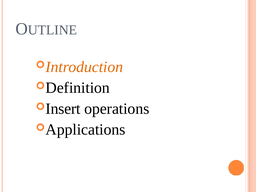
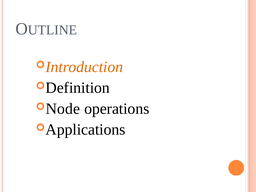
Insert: Insert -> Node (63, 109)
